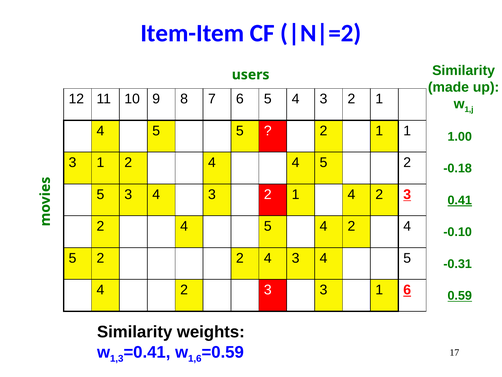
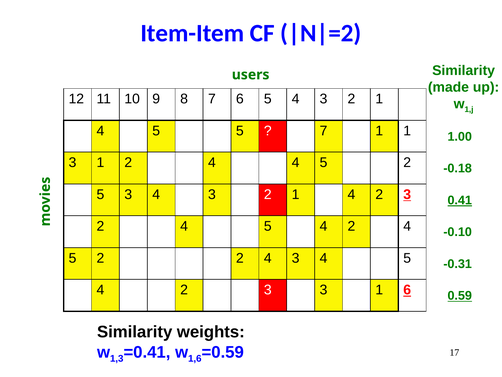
2: 2 -> 7 (323, 131)
